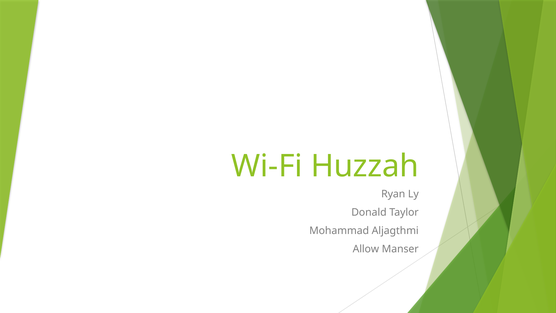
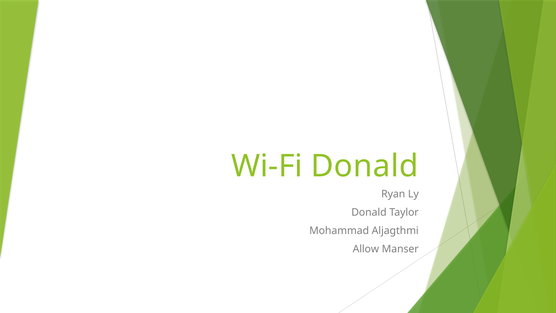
Wi-Fi Huzzah: Huzzah -> Donald (365, 166)
